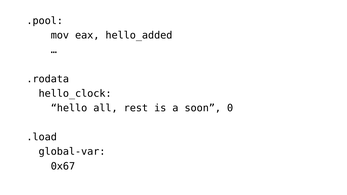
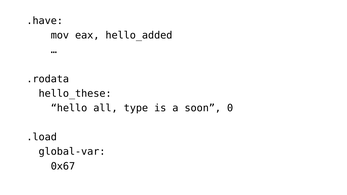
.pool: .pool -> .have (45, 21)
hello_clock: hello_clock -> hello_these (75, 94)
rest: rest -> type (136, 108)
